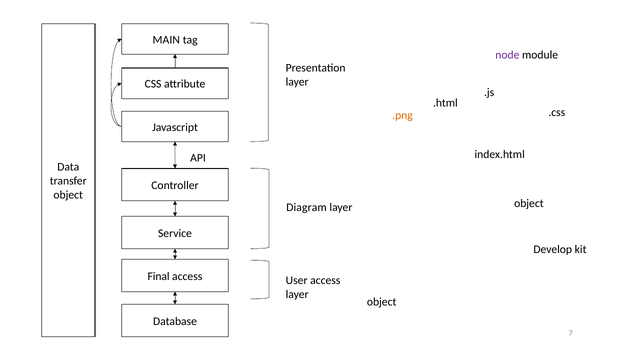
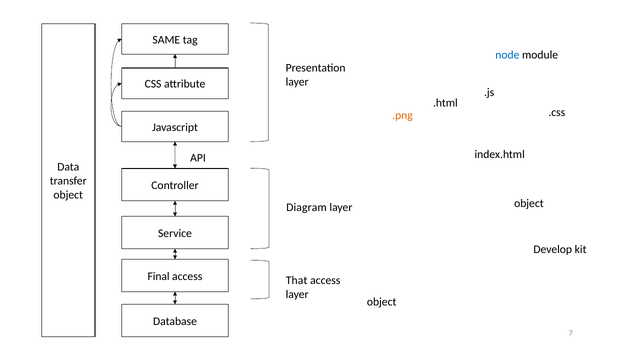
MAIN: MAIN -> SAME (166, 40)
node colour: purple -> blue (507, 55)
User: User -> That (297, 280)
